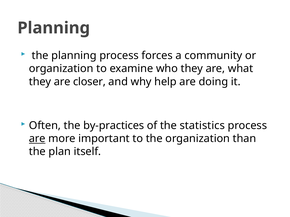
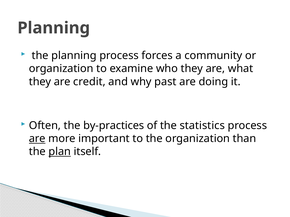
closer: closer -> credit (89, 82)
help: help -> past (165, 82)
plan underline: none -> present (60, 152)
